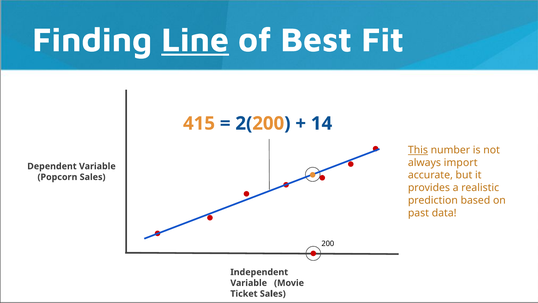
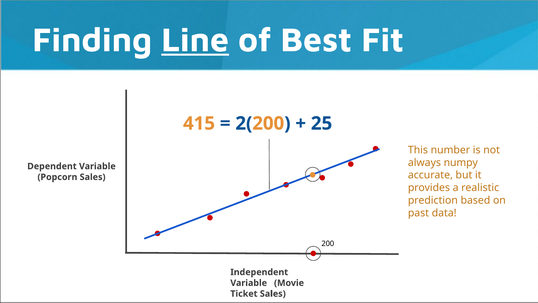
14: 14 -> 25 (322, 123)
This underline: present -> none (418, 150)
import: import -> numpy (461, 162)
